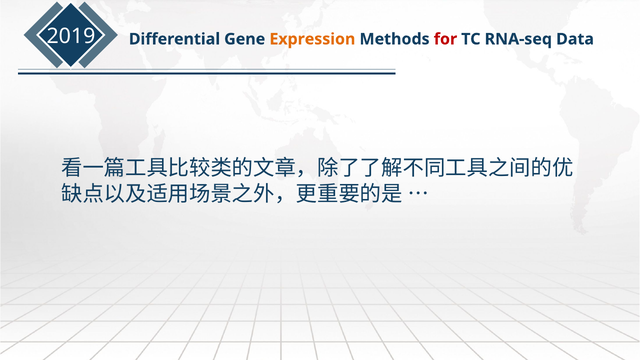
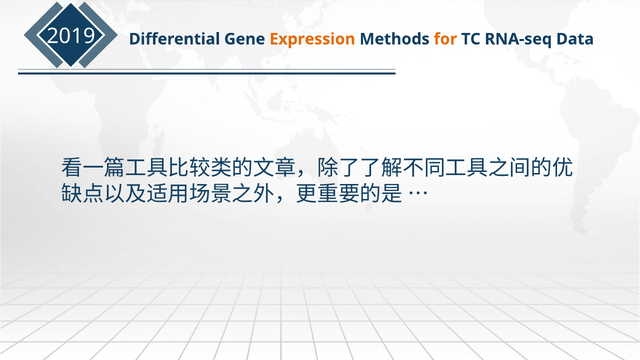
for colour: red -> orange (445, 39)
